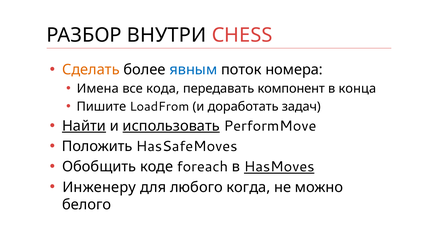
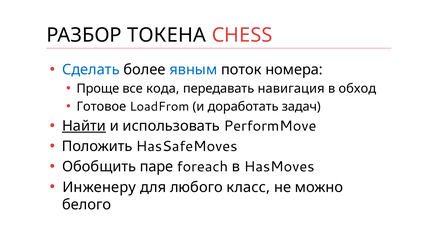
ВНУТРИ: ВНУТРИ -> ТОКЕНА (167, 35)
Сделать colour: orange -> blue (91, 70)
Имена: Имена -> Проще (98, 89)
компонент: компонент -> навигация (291, 89)
конца: конца -> обход (357, 89)
Пишите: Пишите -> Готовое (101, 107)
использовать underline: present -> none (171, 126)
коде: коде -> паре (157, 167)
HasMoves underline: present -> none (279, 167)
когда: когда -> класс (248, 188)
